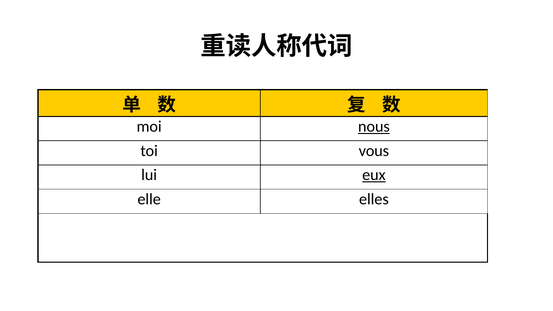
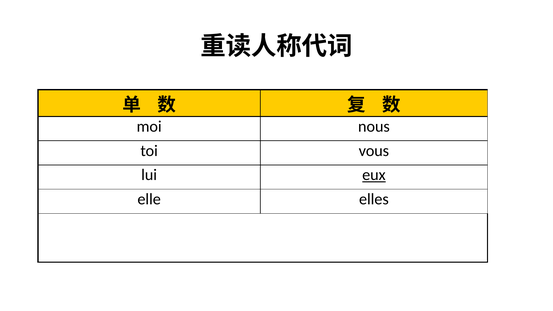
nous underline: present -> none (374, 126)
